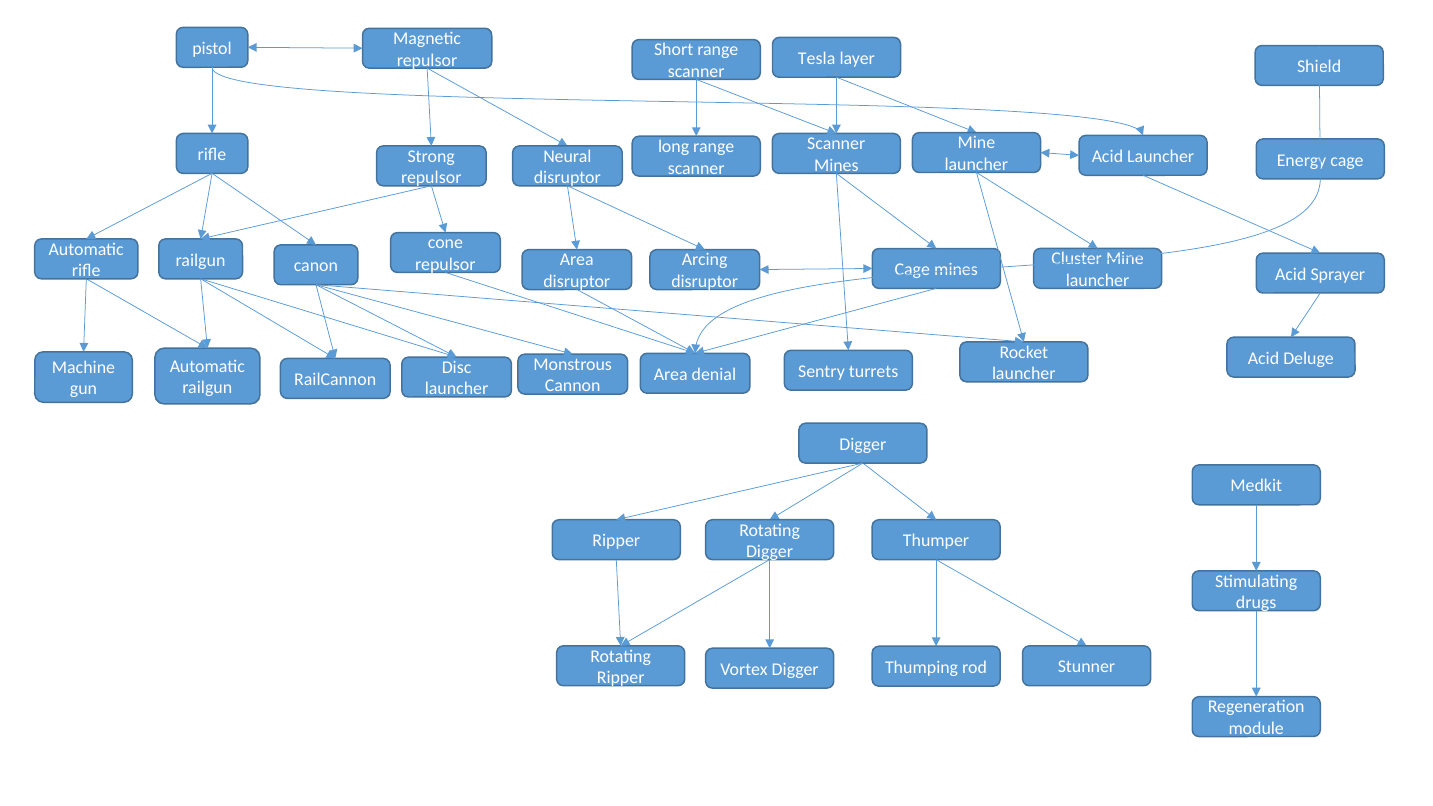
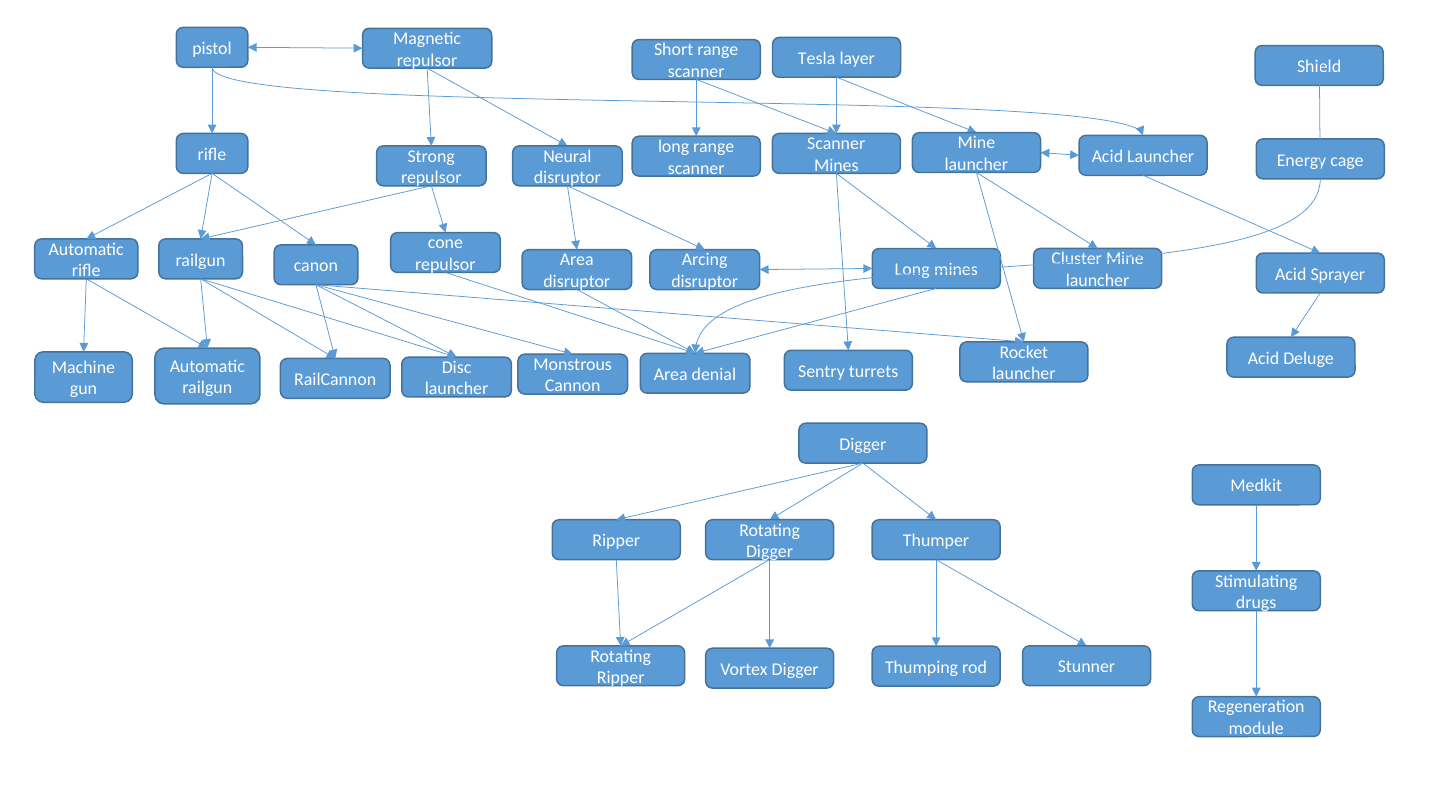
Cage: Cage -> Long (912, 270)
